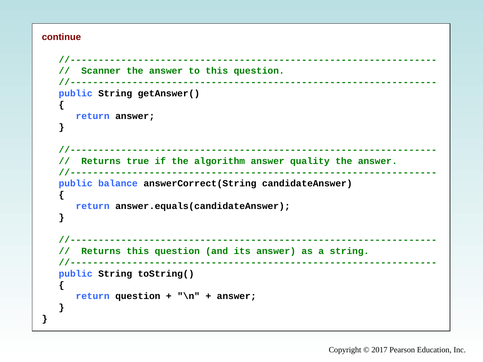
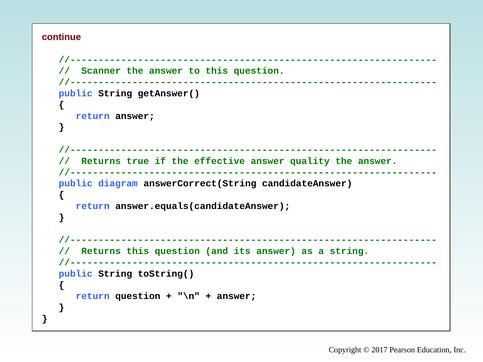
algorithm: algorithm -> effective (220, 161)
balance: balance -> diagram (118, 184)
